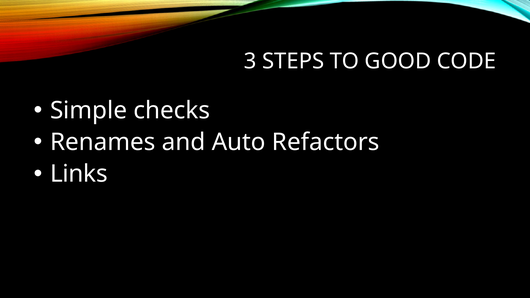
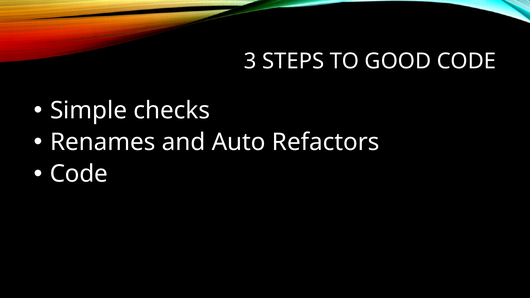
Links: Links -> Code (79, 174)
